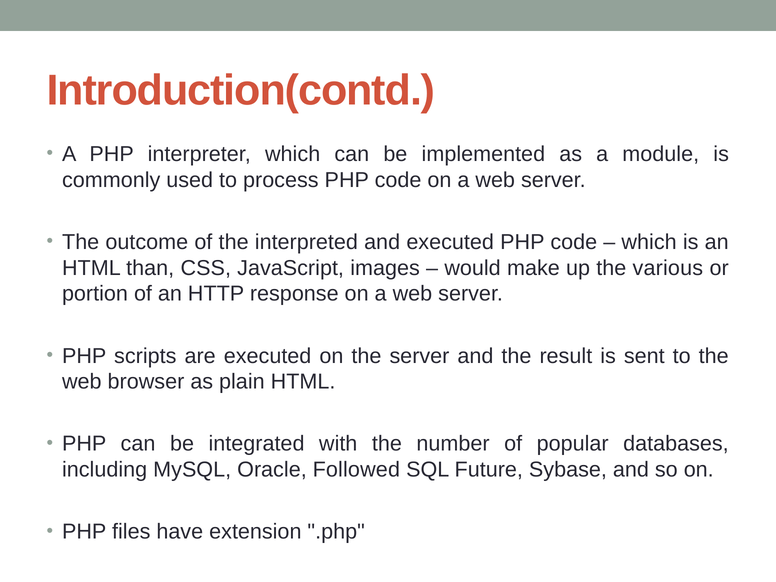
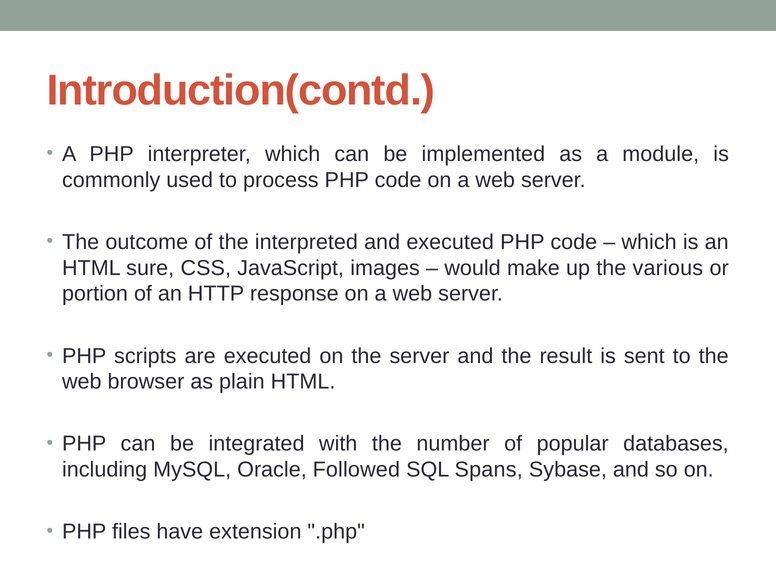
than: than -> sure (150, 268)
Future: Future -> Spans (489, 470)
